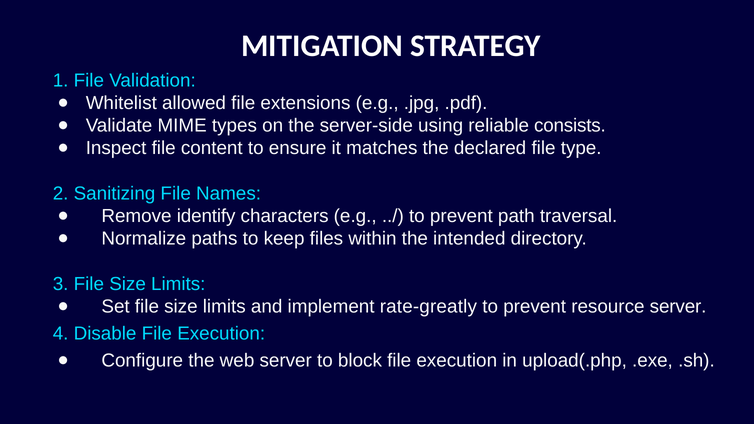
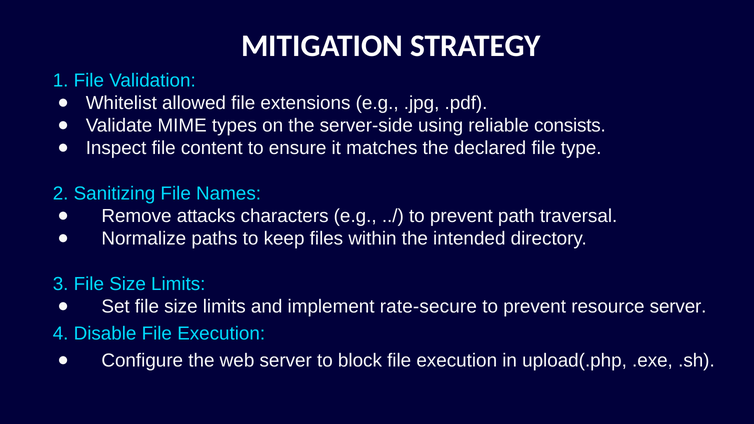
identify: identify -> attacks (206, 216)
rate-greatly: rate-greatly -> rate-secure (428, 307)
